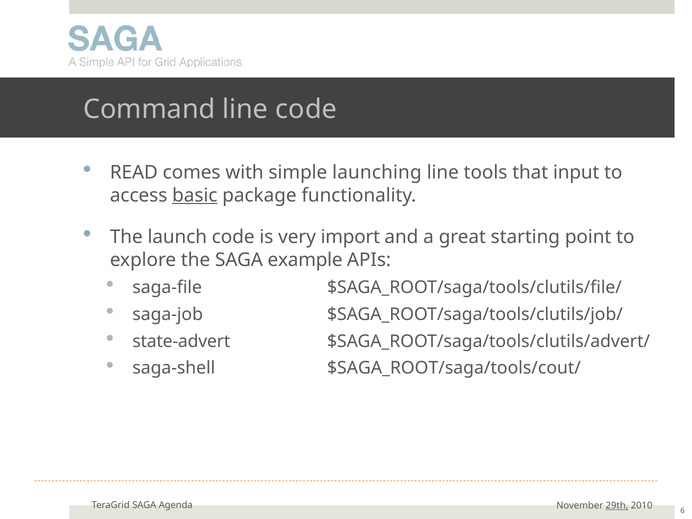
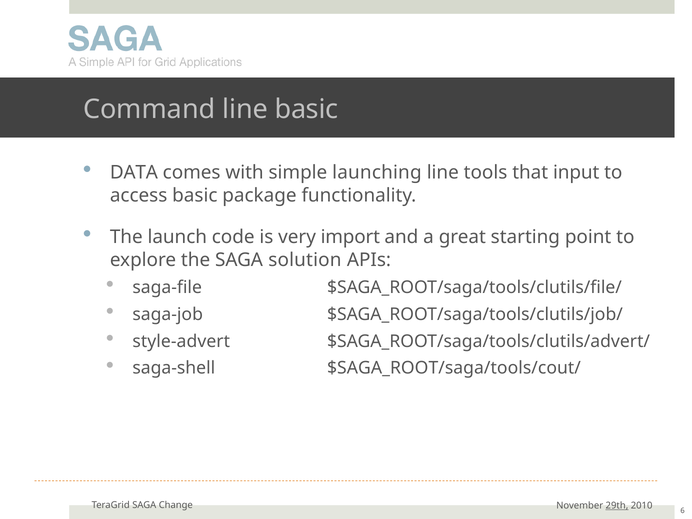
line code: code -> basic (306, 109)
READ: READ -> DATA (134, 173)
basic underline: present -> none (195, 195)
example: example -> solution (305, 260)
state-advert: state-advert -> style-advert (181, 341)
Agenda: Agenda -> Change (176, 505)
